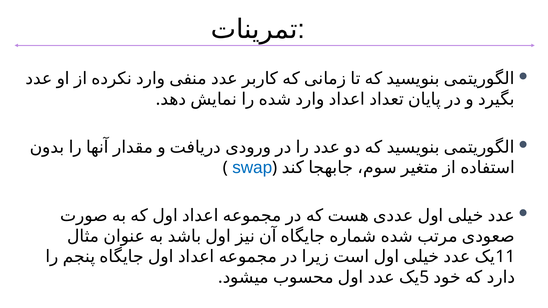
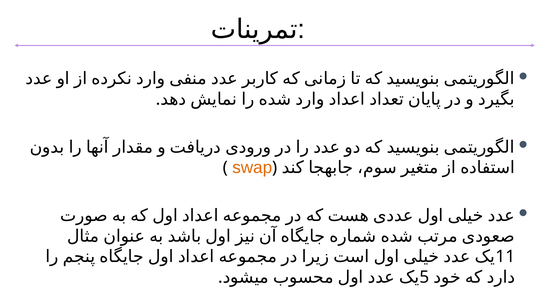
swap colour: blue -> orange (252, 168)
